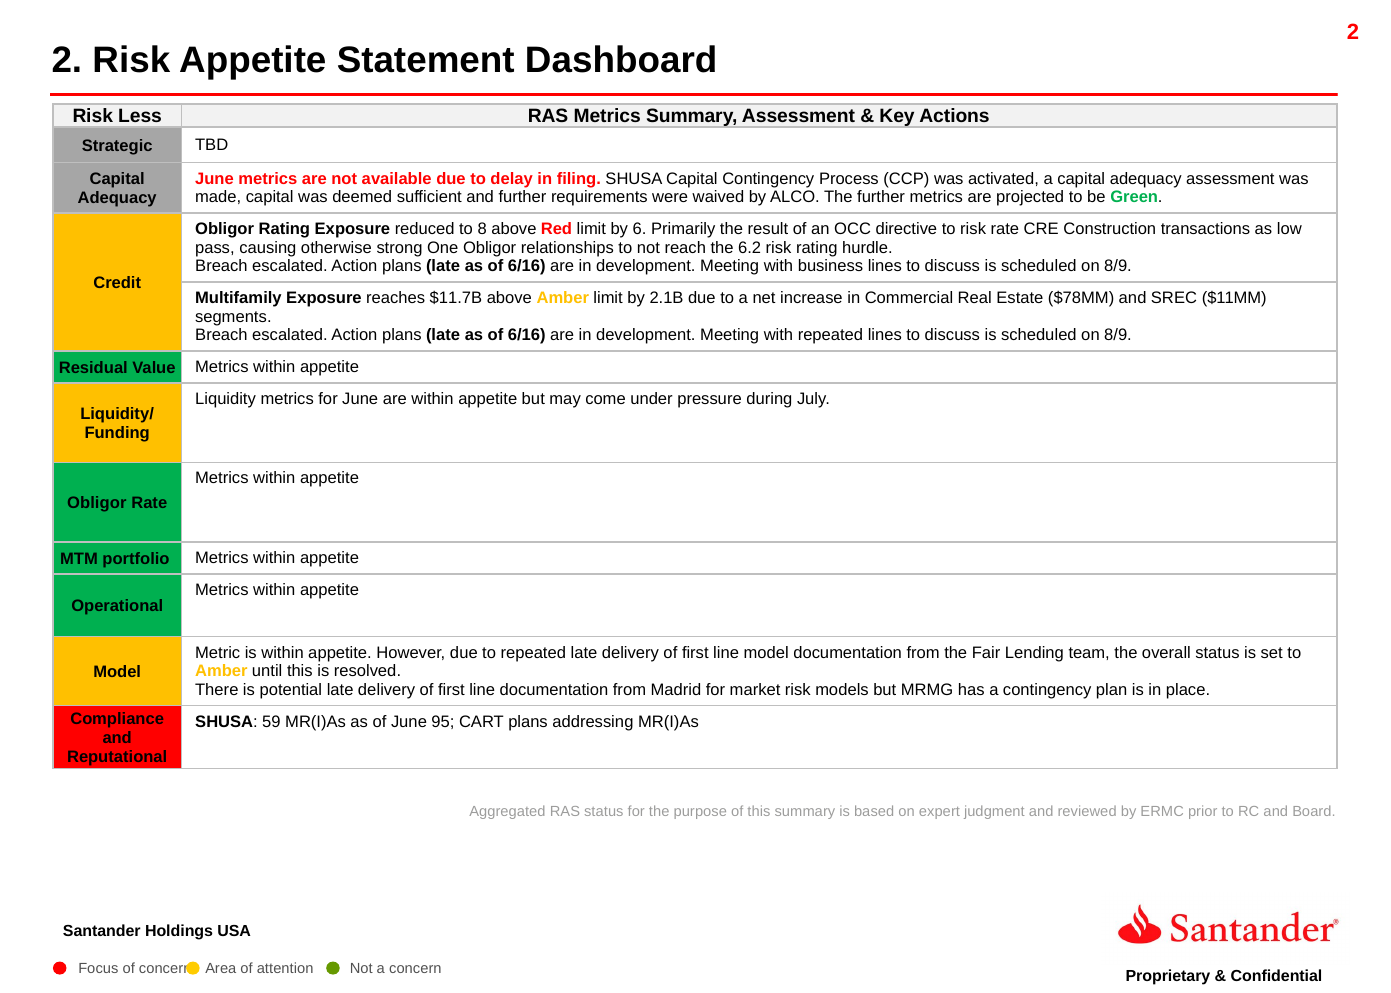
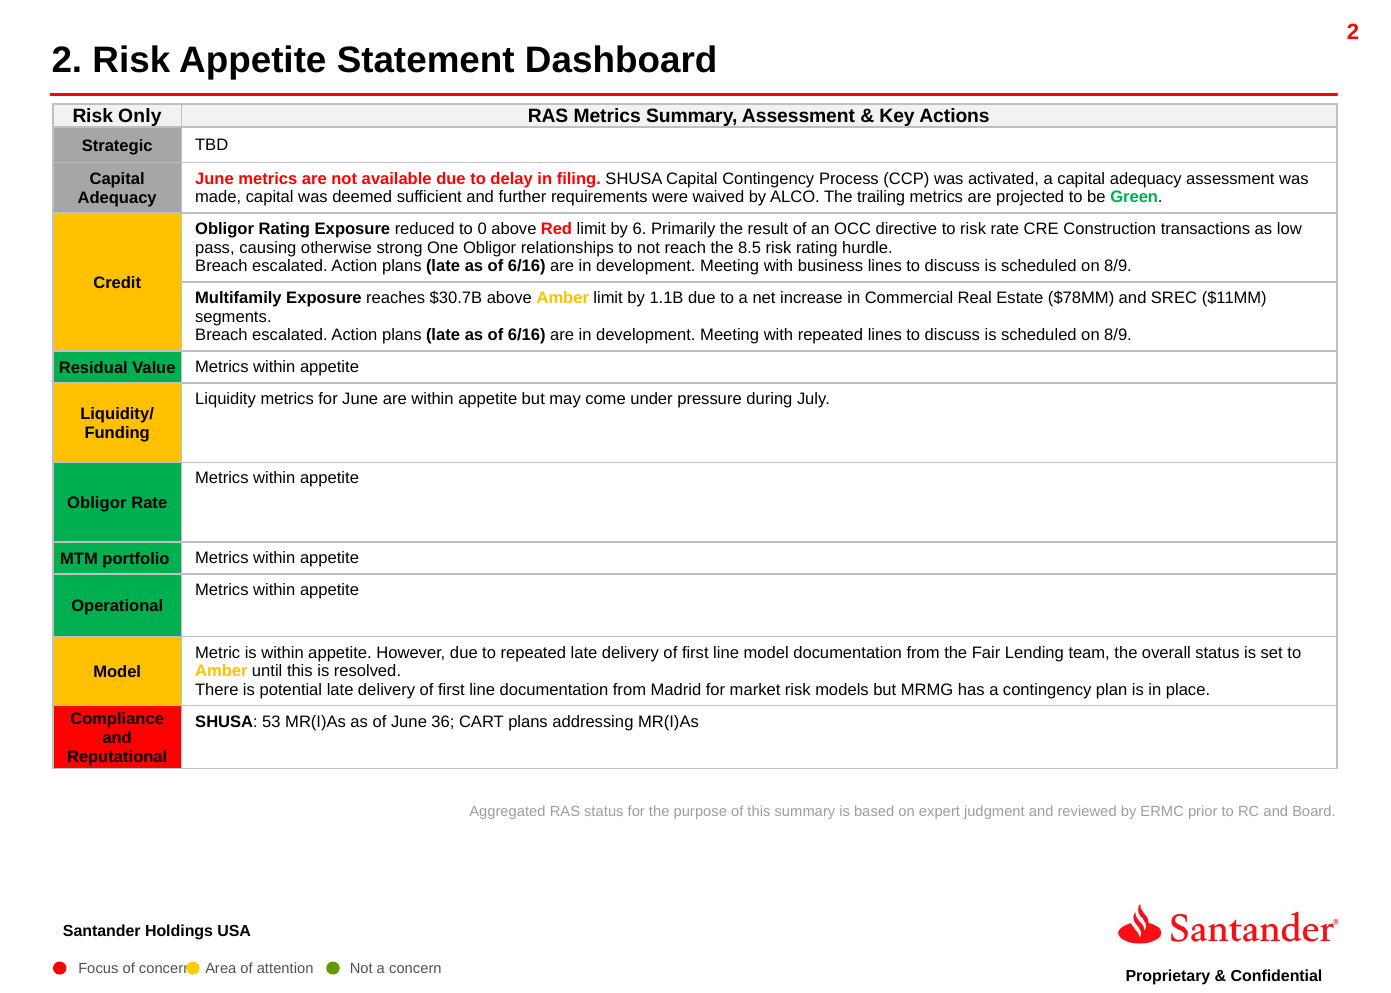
Less: Less -> Only (140, 116)
The further: further -> trailing (881, 197)
8: 8 -> 0 (482, 229)
6.2: 6.2 -> 8.5 (750, 248)
$11.7B: $11.7B -> $30.7B (456, 298)
2.1B: 2.1B -> 1.1B (667, 298)
59: 59 -> 53 (271, 722)
95: 95 -> 36 (443, 722)
